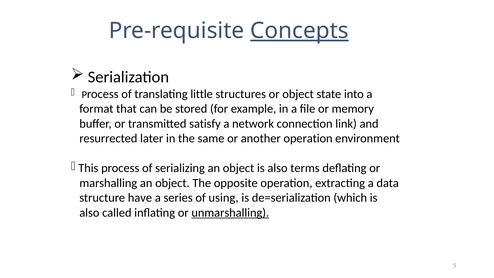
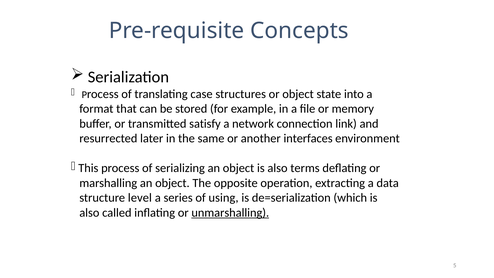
Concepts underline: present -> none (299, 31)
little: little -> case (202, 94)
another operation: operation -> interfaces (308, 138)
have: have -> level (140, 198)
